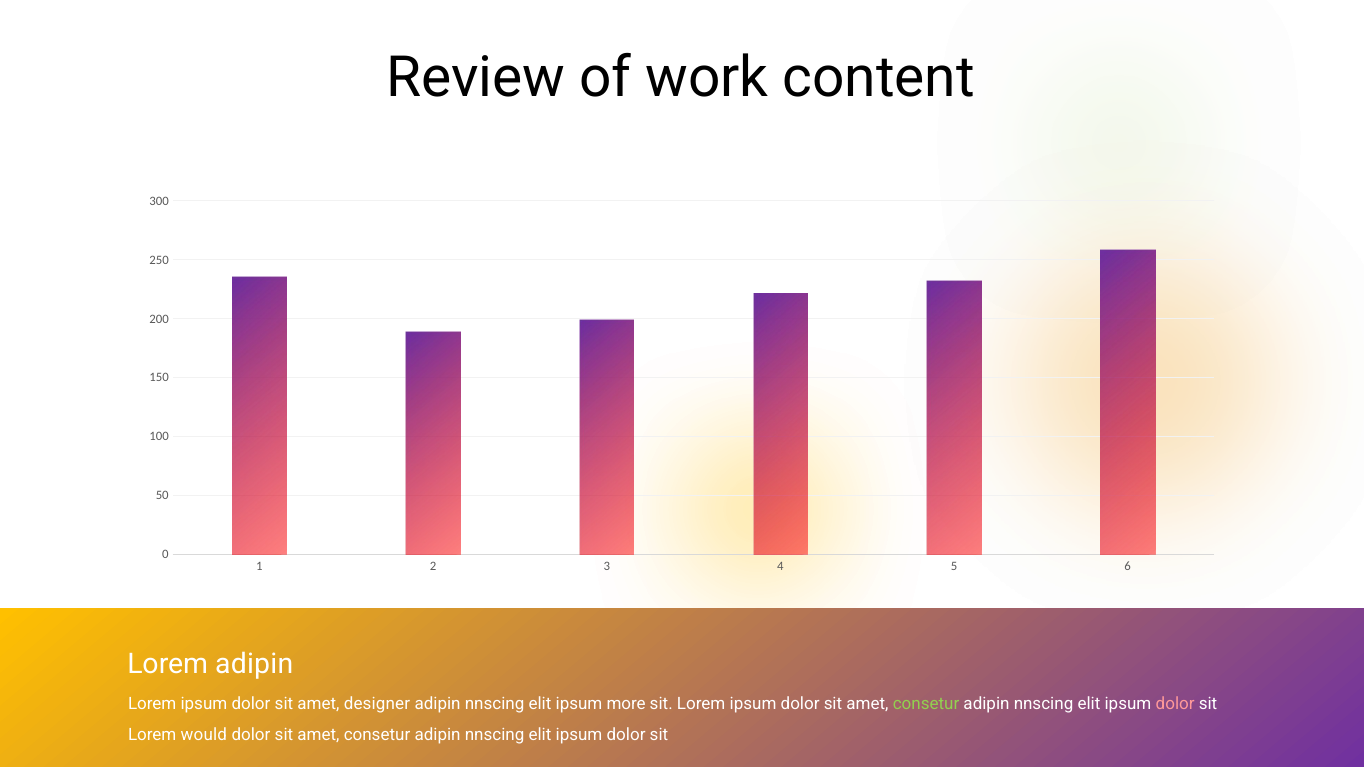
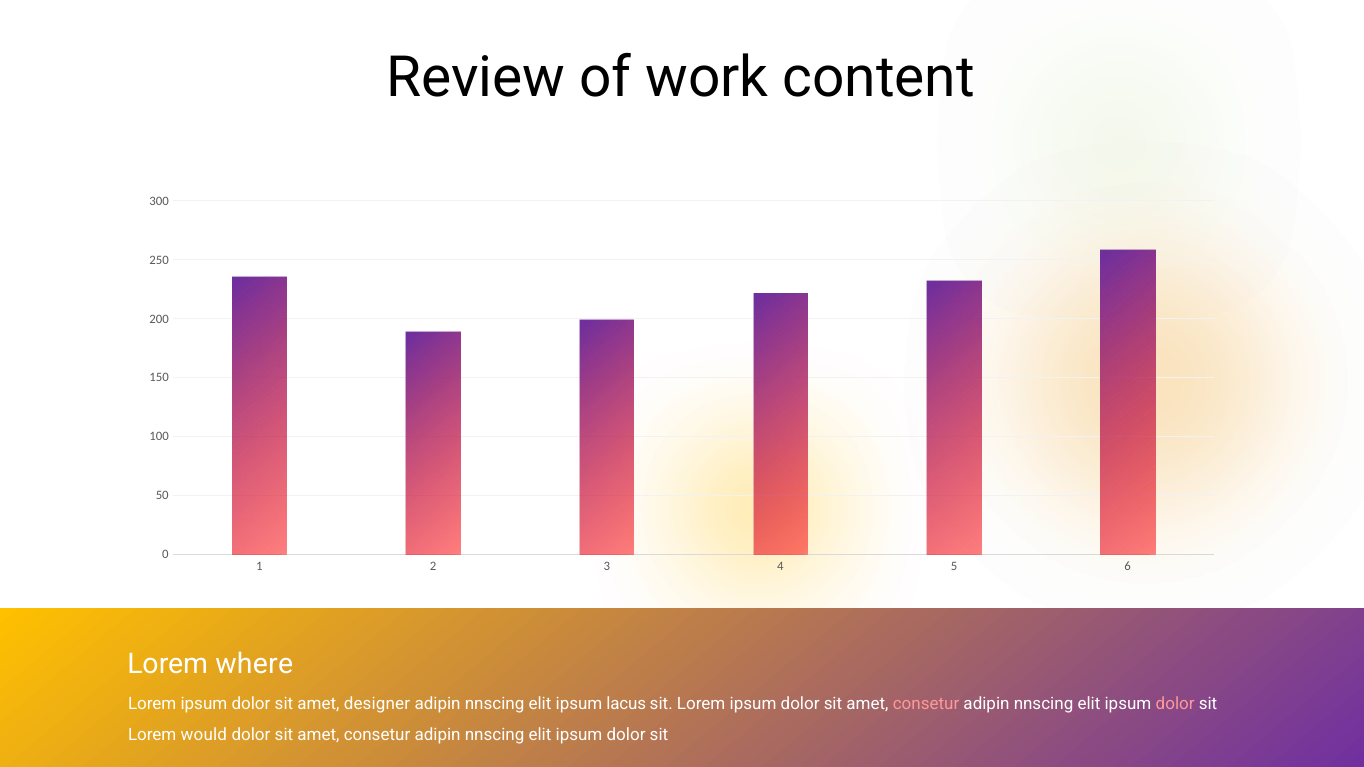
Lorem adipin: adipin -> where (254, 664)
more: more -> lacus (626, 704)
consetur colour: light green -> pink (926, 704)
